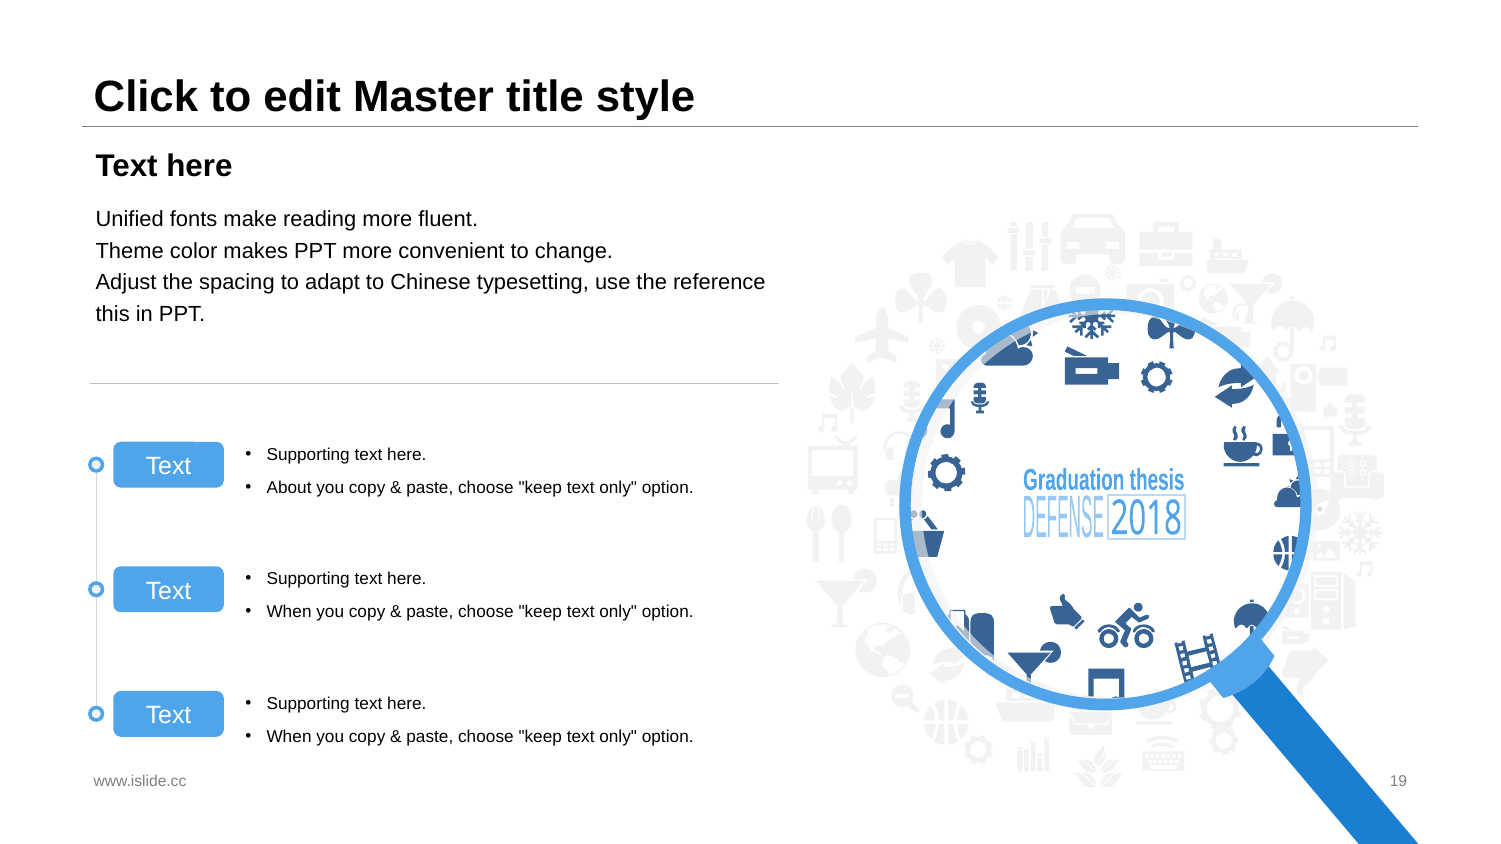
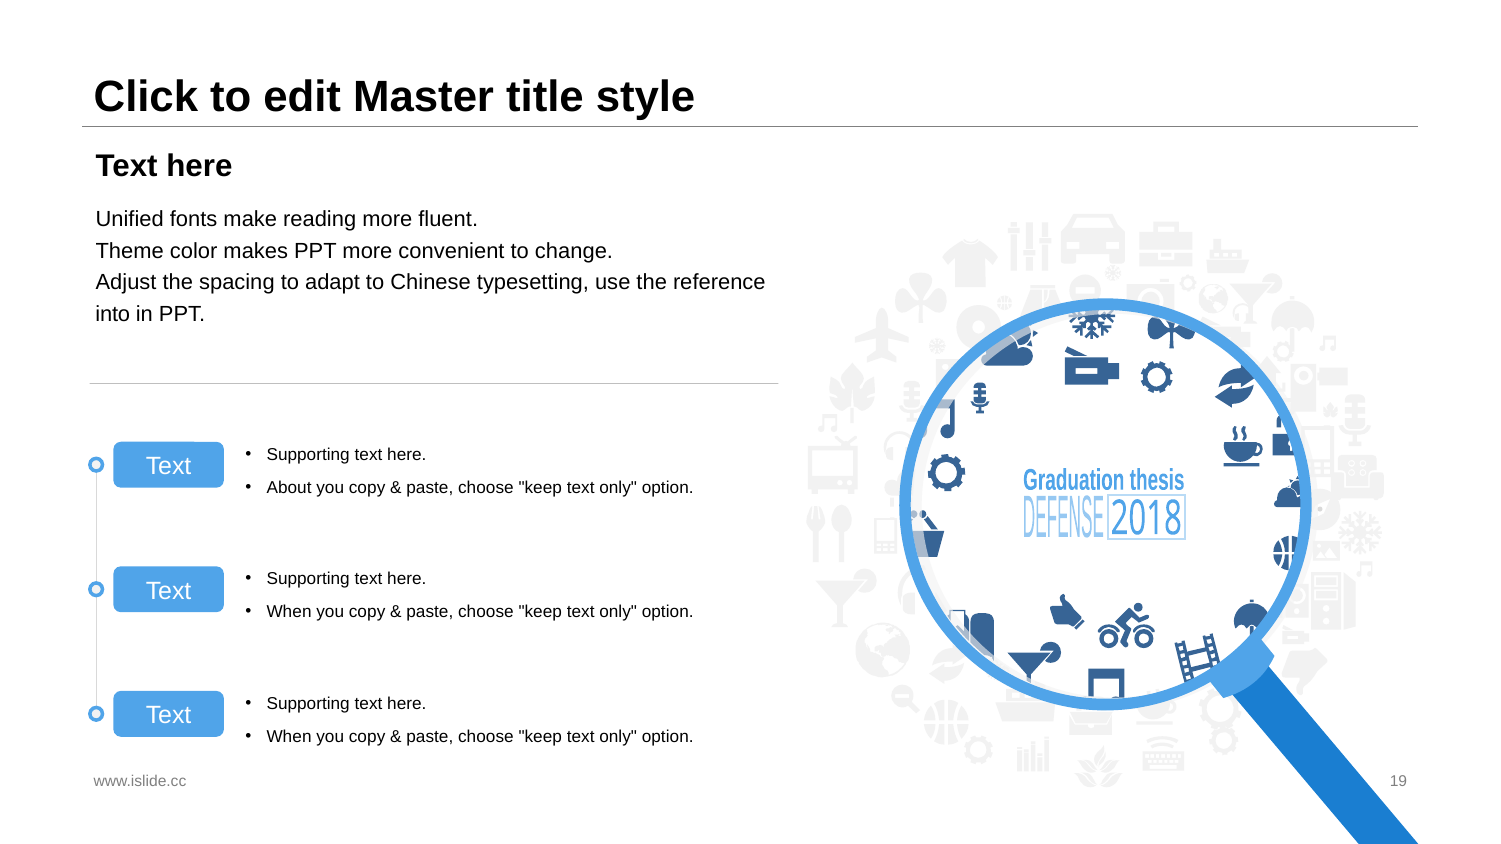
this: this -> into (113, 314)
